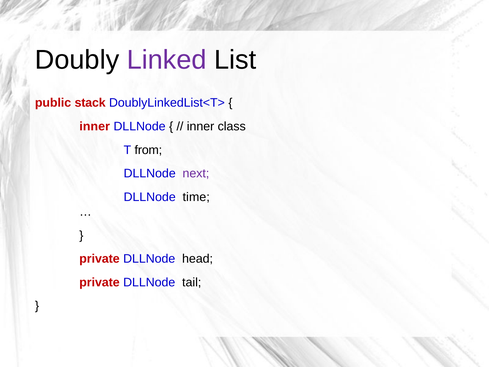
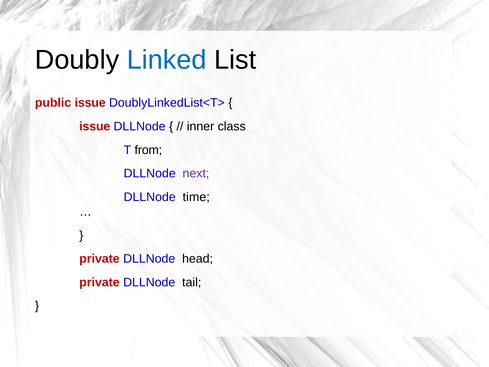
Linked colour: purple -> blue (167, 60)
public stack: stack -> issue (90, 103)
inner: inner -> issue (95, 126)
